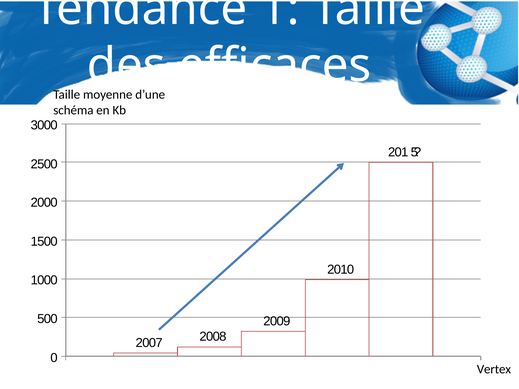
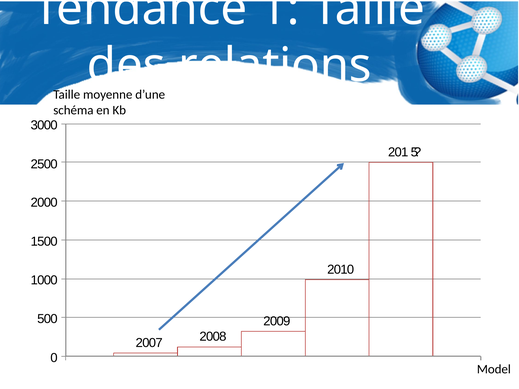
efficaces: efficaces -> relations (275, 65)
Vertex: Vertex -> Model (494, 369)
